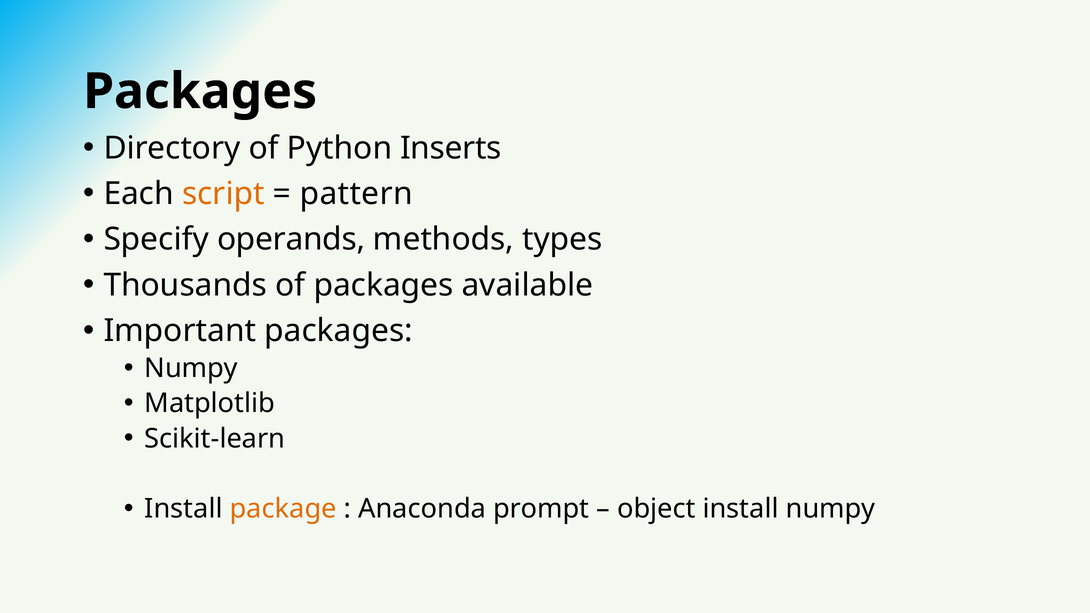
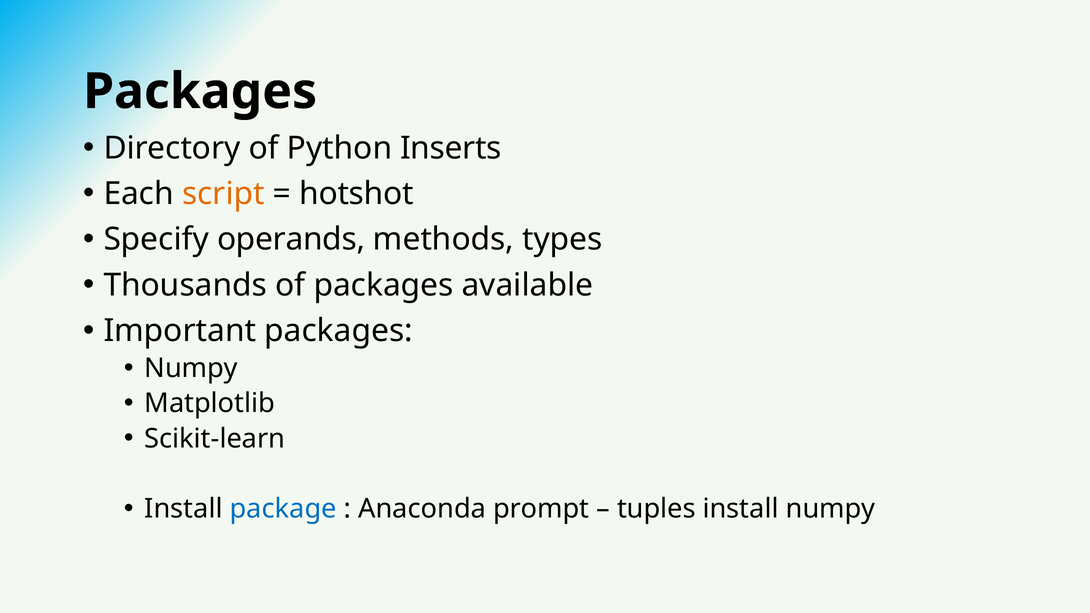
pattern: pattern -> hotshot (357, 194)
package colour: orange -> blue (283, 509)
object: object -> tuples (656, 509)
